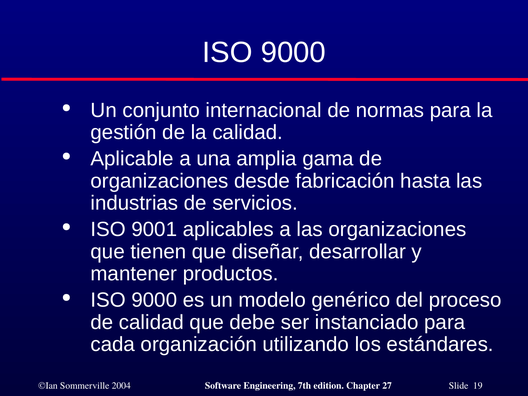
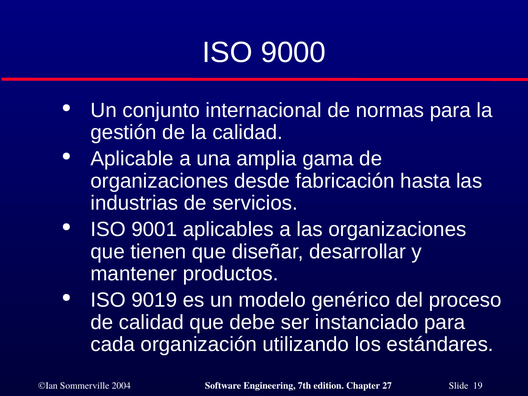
9000: 9000 -> 9019 (154, 300)
